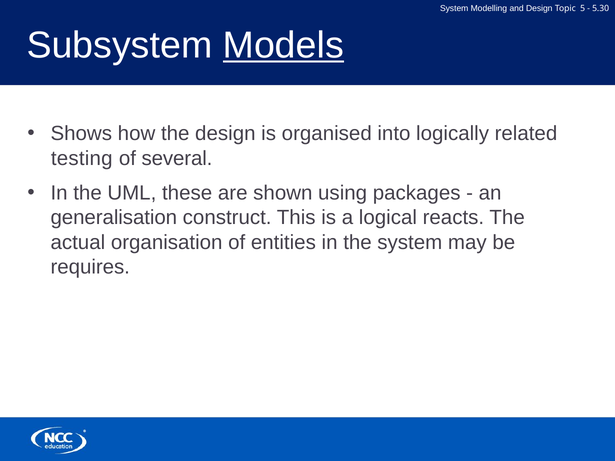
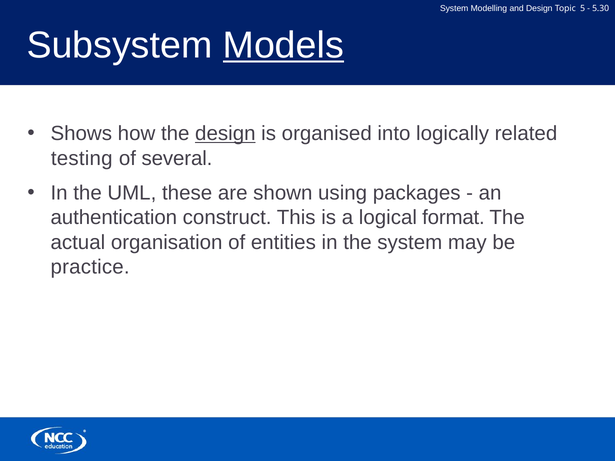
design underline: none -> present (225, 134)
generalisation: generalisation -> authentication (114, 218)
reacts: reacts -> format (453, 218)
requires: requires -> practice (90, 267)
